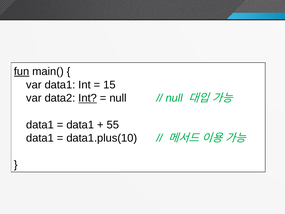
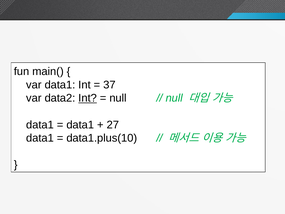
fun underline: present -> none (22, 71)
15: 15 -> 37 (109, 85)
55: 55 -> 27 (113, 125)
